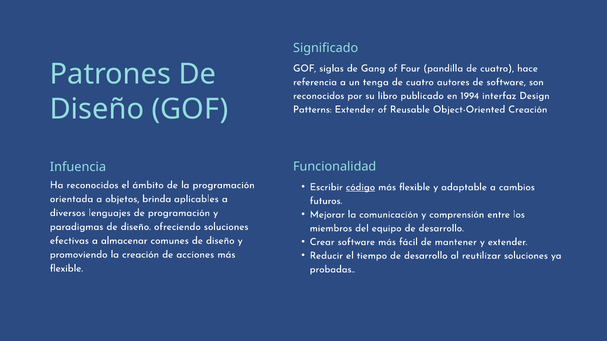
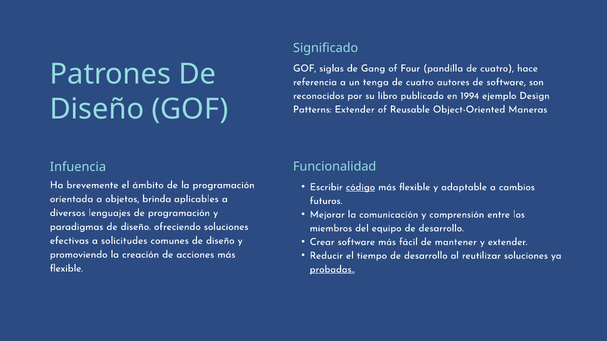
interfaz: interfaz -> ejemplo (499, 96)
Object-Oriented Creación: Creación -> Maneras (528, 110)
Ha reconocidos: reconocidos -> brevemente (92, 185)
almacenar: almacenar -> solicitudes (124, 241)
probadas underline: none -> present (332, 270)
